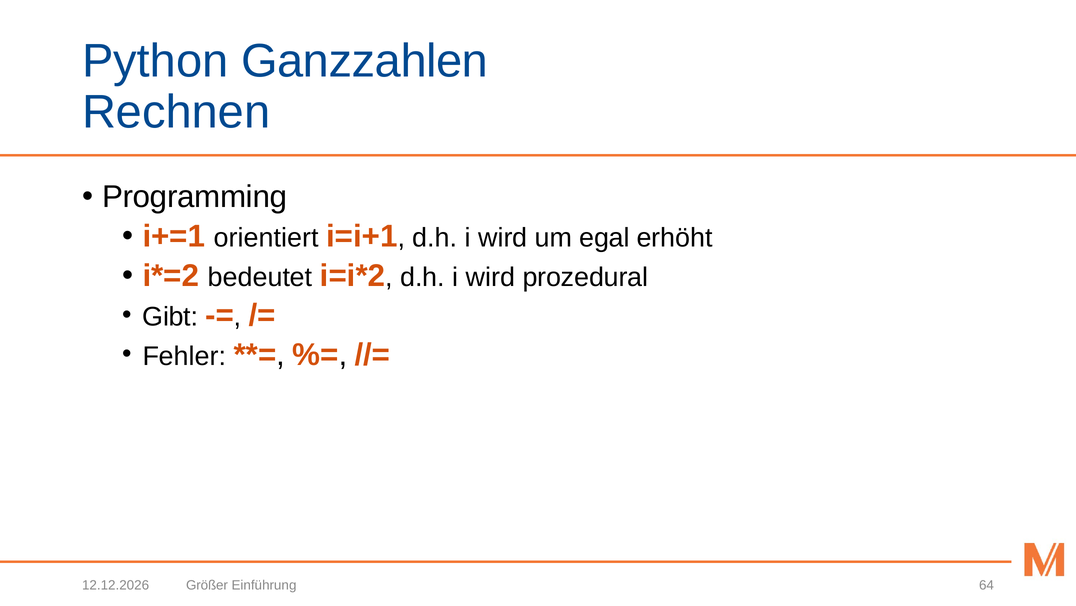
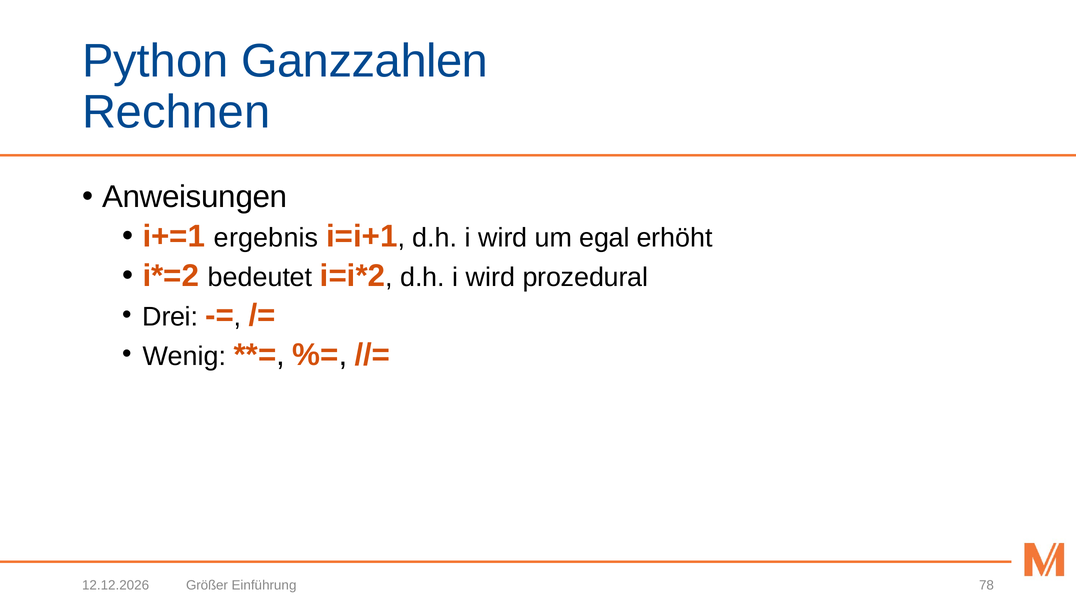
Programming: Programming -> Anweisungen (195, 197)
orientiert: orientiert -> ergebnis (266, 238)
Gibt: Gibt -> Drei (170, 316)
Fehler: Fehler -> Wenig (184, 356)
64: 64 -> 78 (986, 585)
